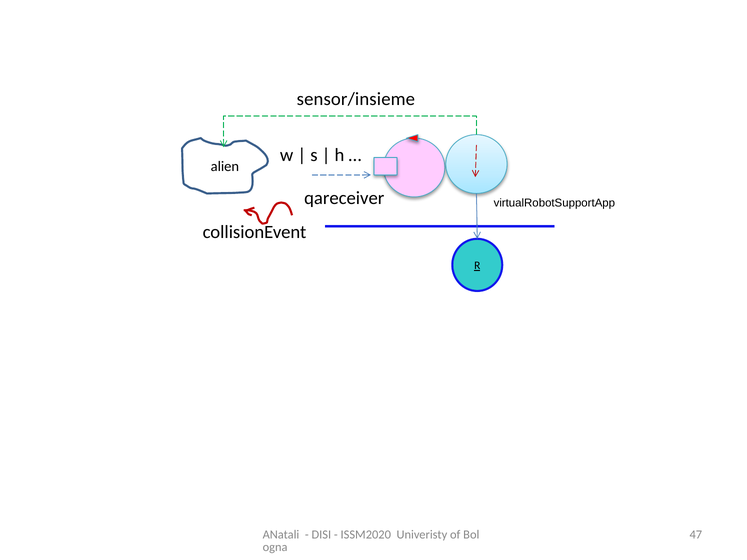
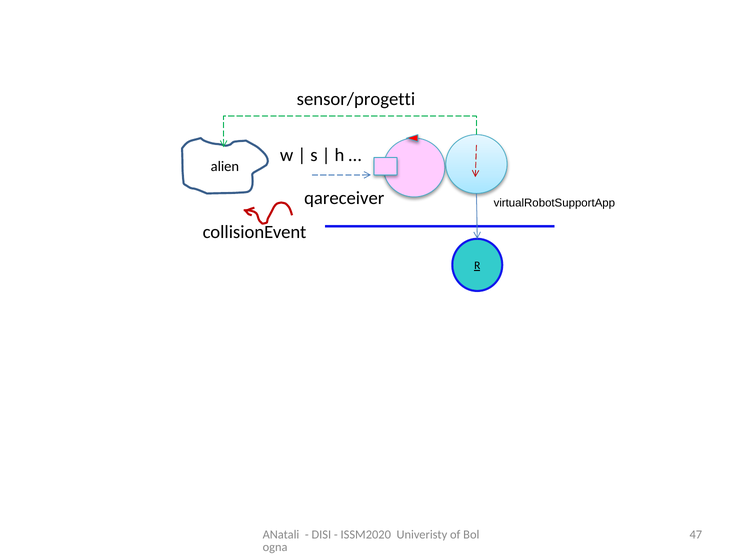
sensor/insieme: sensor/insieme -> sensor/progetti (356, 99)
